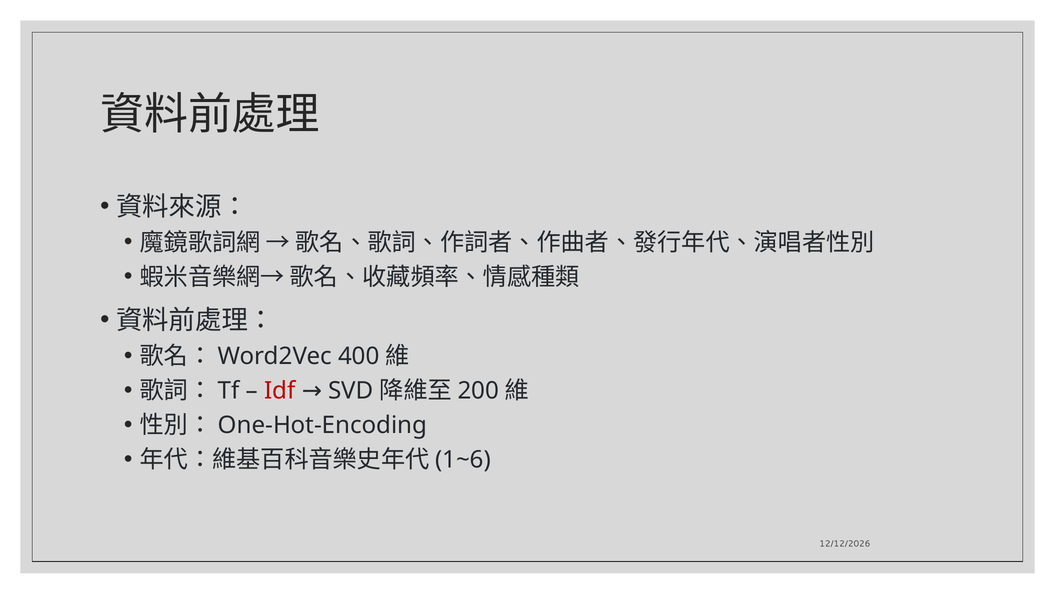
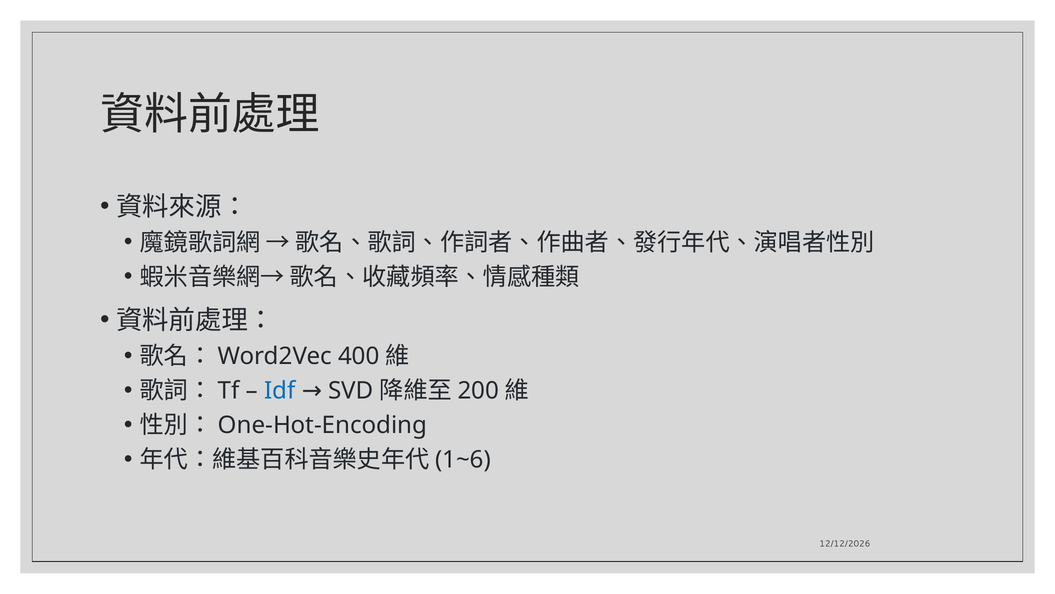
Idf colour: red -> blue (280, 391)
